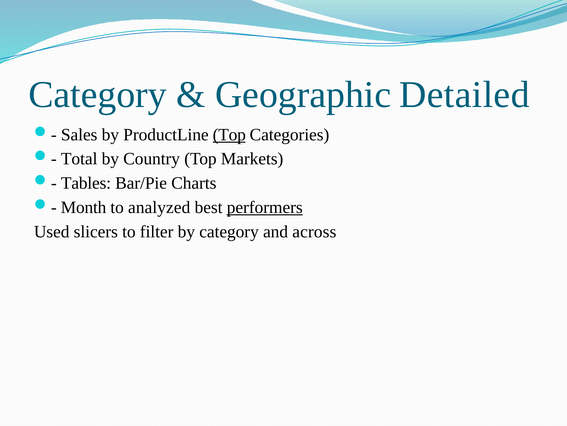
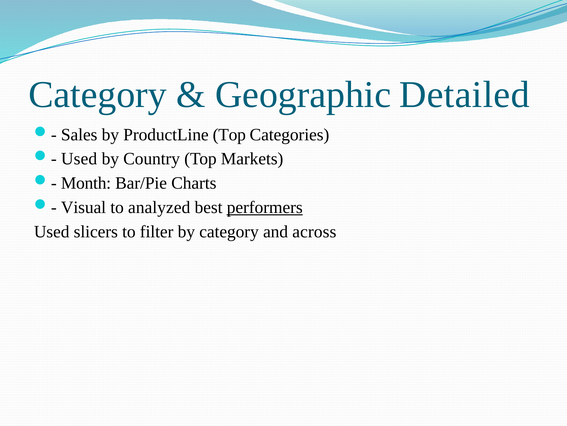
Top underline: present -> none (229, 134)
Total: Total -> Used (79, 159)
Tables: Tables -> Month (86, 183)
Month: Month -> Visual (83, 207)
